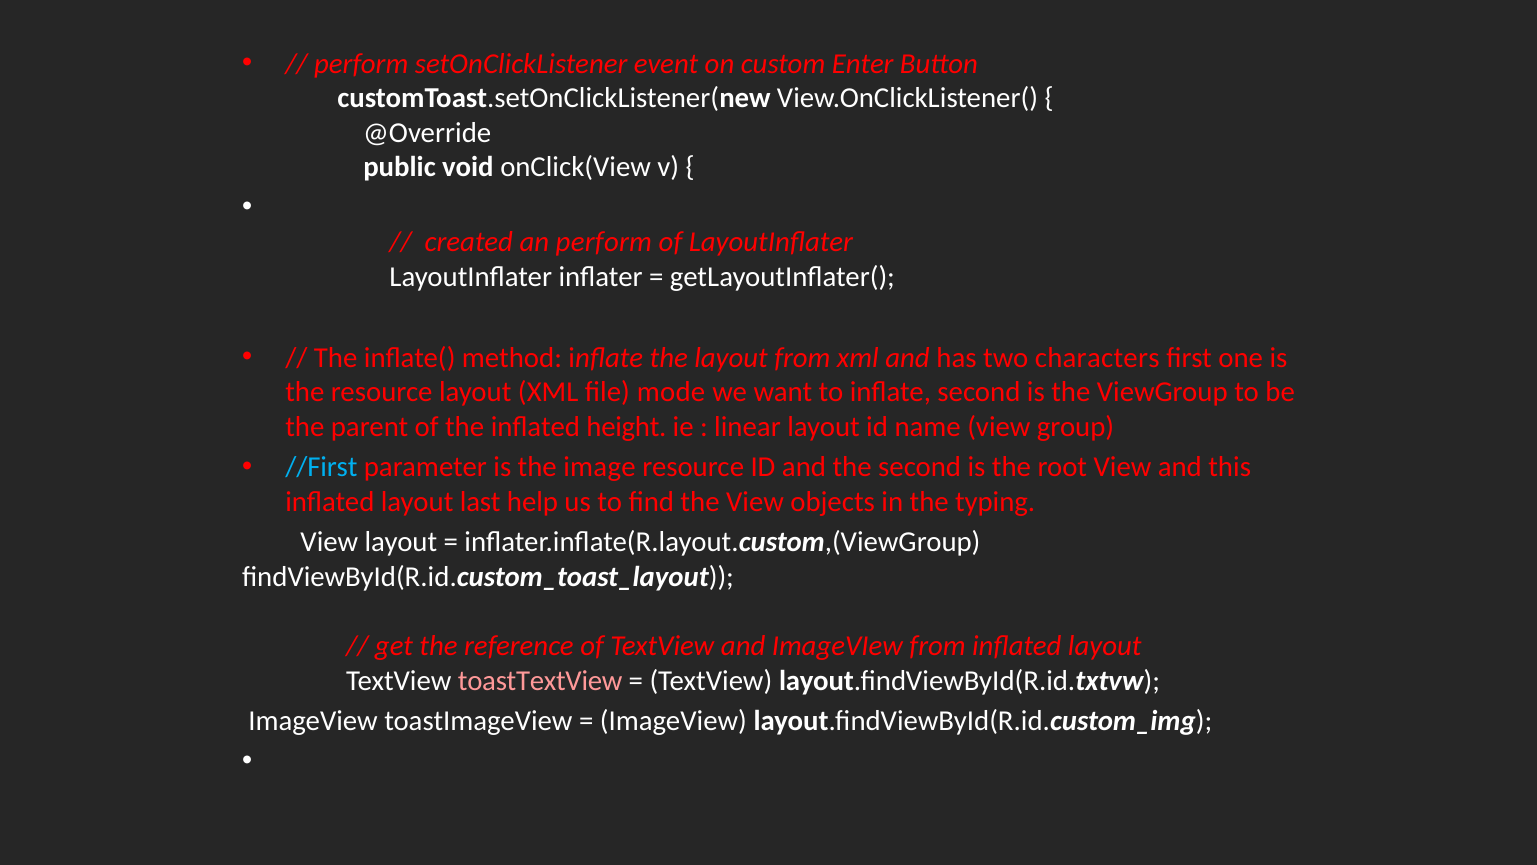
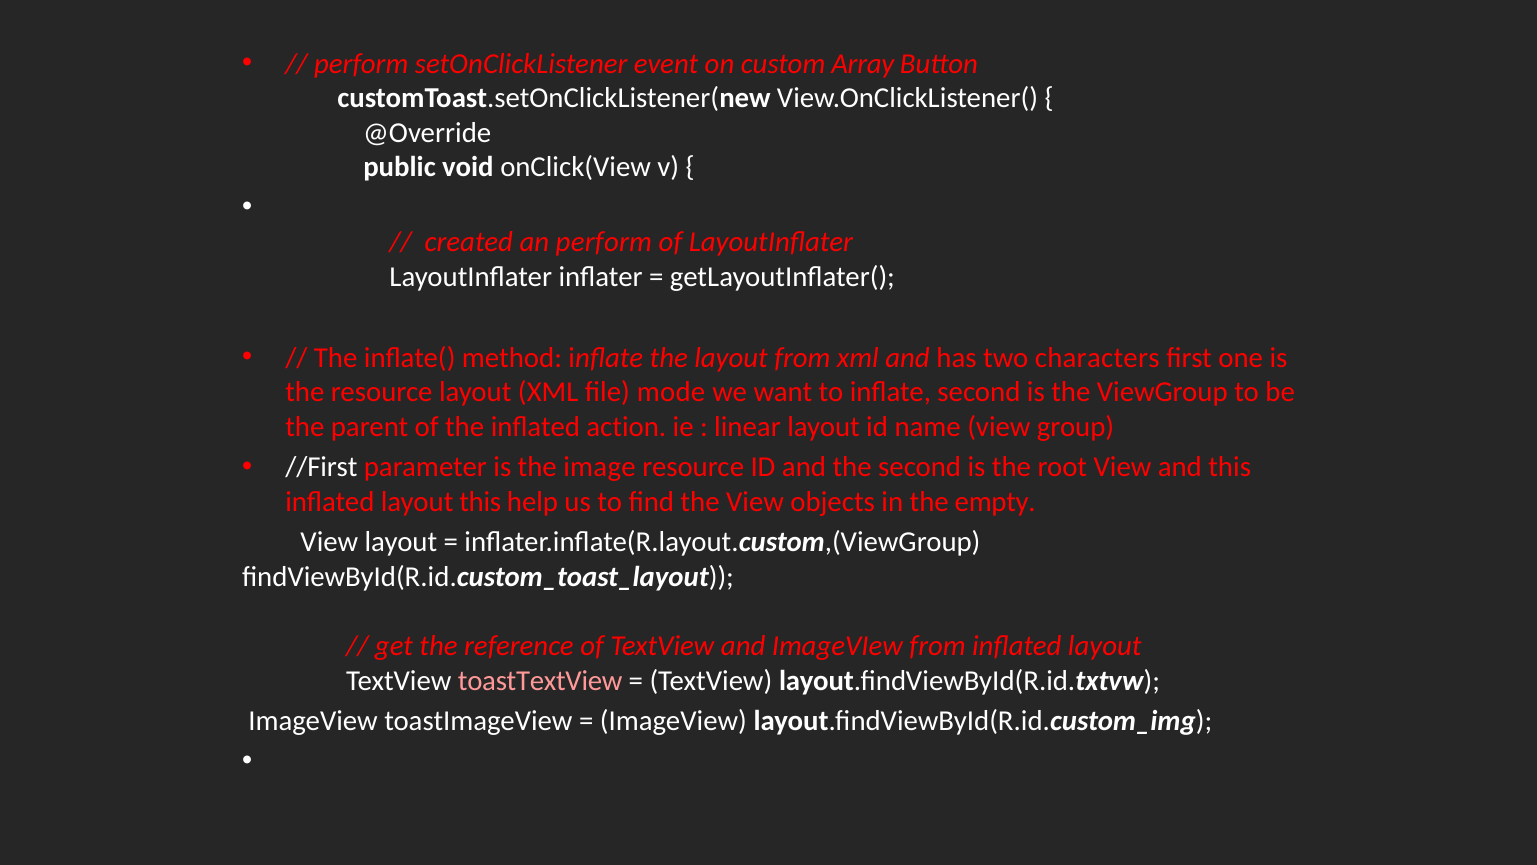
Enter: Enter -> Array (863, 64)
height: height -> action (626, 427)
//First colour: light blue -> white (321, 467)
layout last: last -> this (480, 502)
typing: typing -> empty (995, 502)
